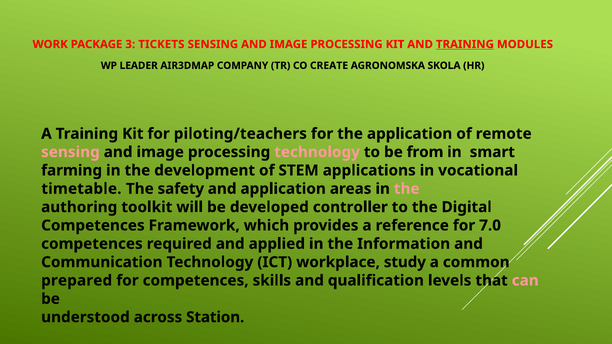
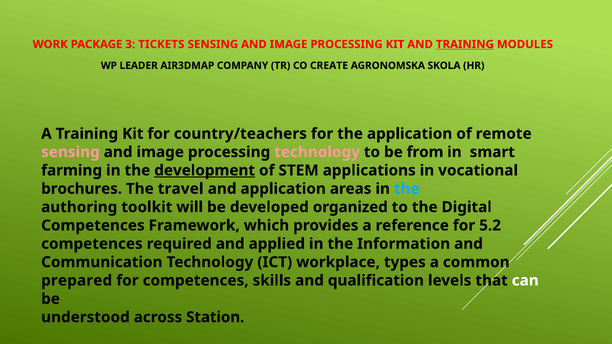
piloting/teachers: piloting/teachers -> country/teachers (240, 134)
development underline: none -> present (205, 171)
timetable: timetable -> brochures (82, 189)
safety: safety -> travel (181, 189)
the colour: pink -> light blue (407, 189)
controller: controller -> organized (350, 207)
7.0: 7.0 -> 5.2 (490, 226)
study: study -> types (405, 262)
can colour: pink -> white (525, 281)
